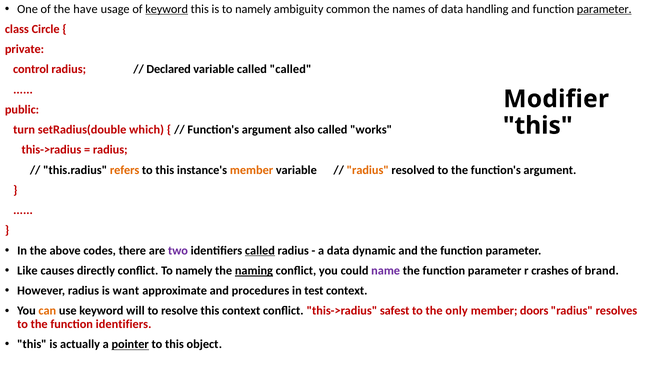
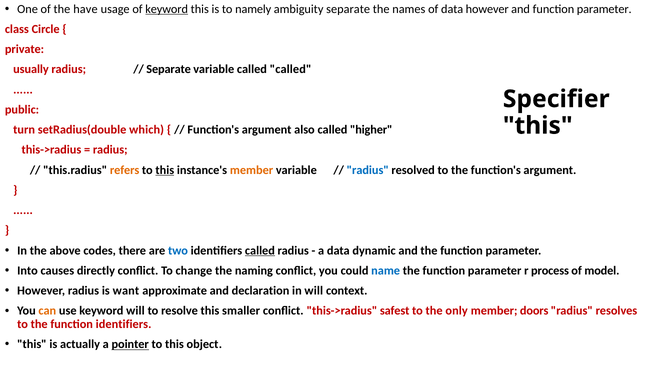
ambiguity common: common -> separate (348, 9)
data handling: handling -> however (487, 9)
parameter underline: present -> none (604, 9)
control: control -> usually (31, 69)
Declared: Declared -> Separate (169, 69)
Modifier: Modifier -> Specifier (556, 99)
works: works -> higher (371, 130)
this underline: none -> present (165, 170)
radius colour: orange -> blue (368, 170)
two colour: purple -> blue (178, 250)
Like: Like -> Into (27, 270)
conflict To namely: namely -> change (194, 270)
naming underline: present -> none (254, 270)
name colour: purple -> blue (386, 270)
crashes: crashes -> process (550, 270)
brand: brand -> model (602, 270)
procedures: procedures -> declaration (261, 290)
in test: test -> will (314, 290)
this context: context -> smaller (241, 310)
